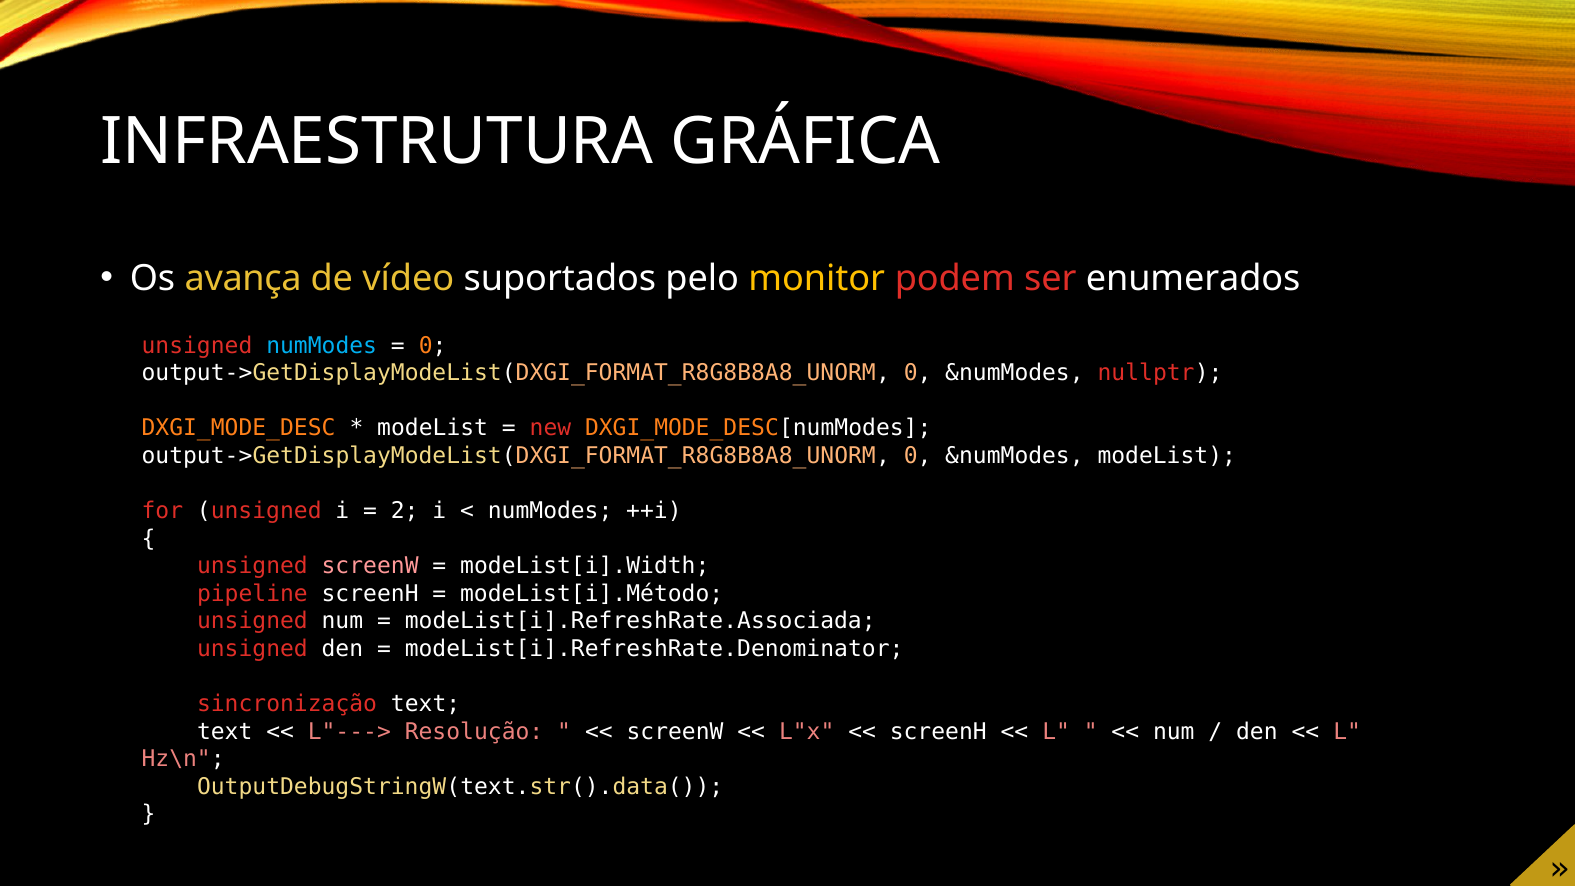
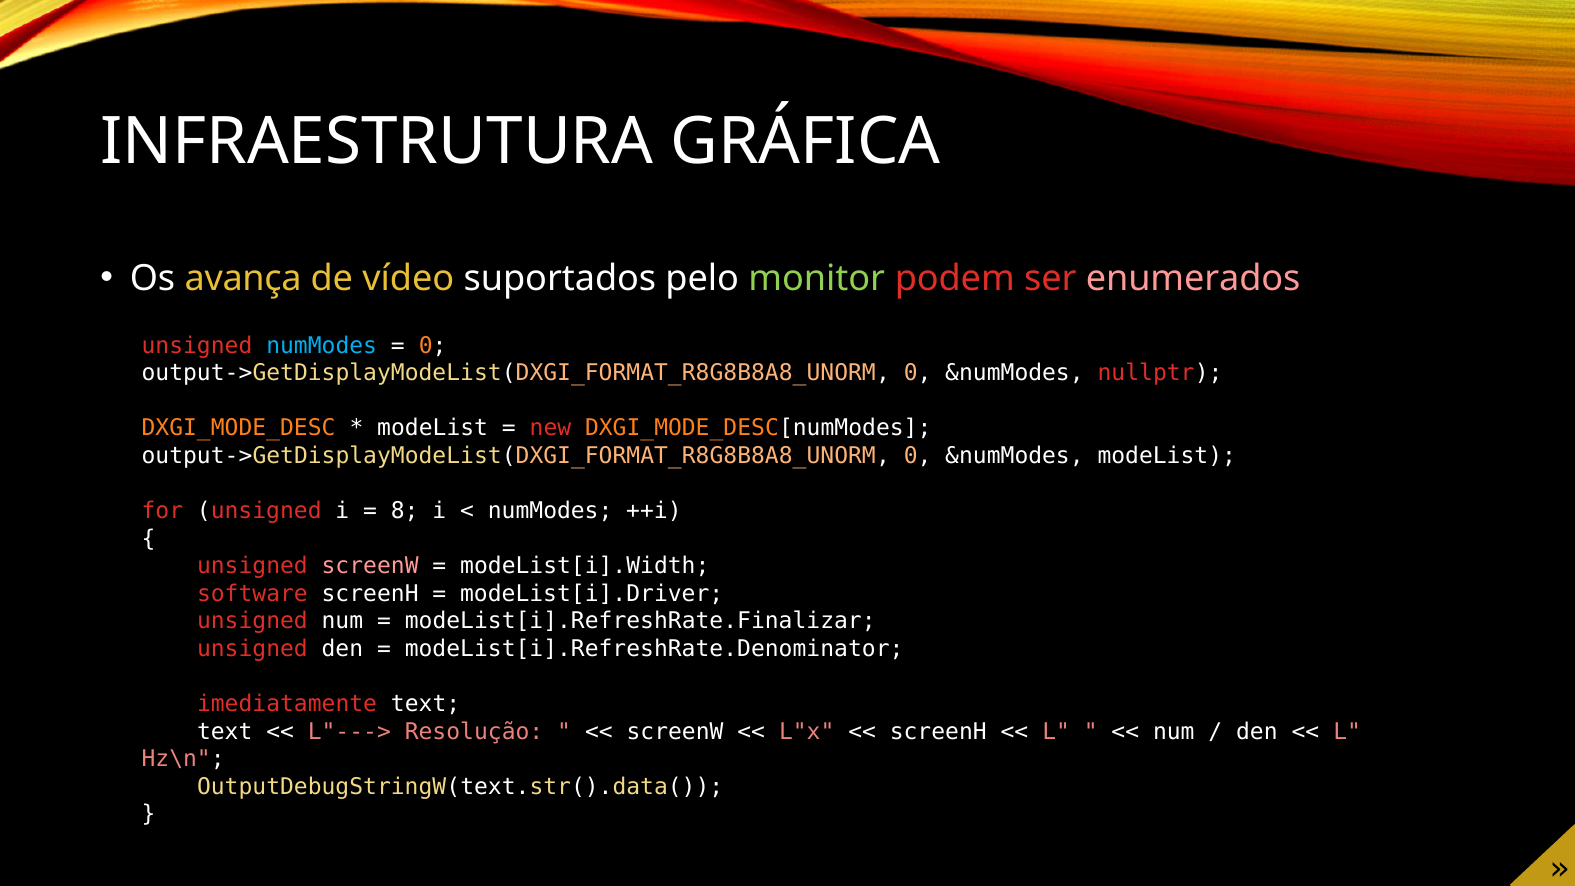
monitor colour: yellow -> light green (817, 278)
enumerados colour: white -> pink (1193, 278)
2: 2 -> 8 (405, 511)
pipeline: pipeline -> software (252, 594)
modeList[i].Método: modeList[i].Método -> modeList[i].Driver (592, 594)
modeList[i].RefreshRate.Associada: modeList[i].RefreshRate.Associada -> modeList[i].RefreshRate.Finalizar (640, 621)
sincronização: sincronização -> imediatamente (287, 704)
